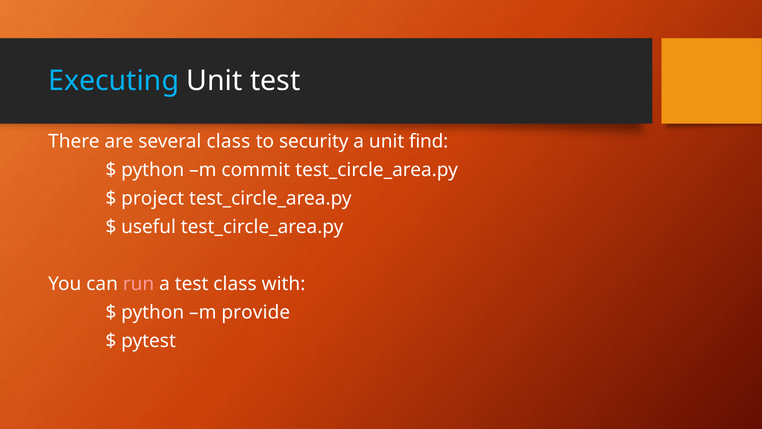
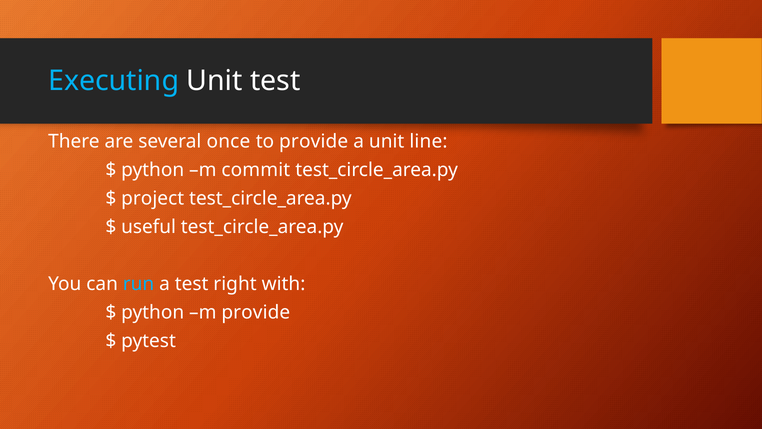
several class: class -> once (228, 141)
to security: security -> provide (314, 141)
find: find -> line (428, 141)
run colour: pink -> light blue (139, 284)
test class: class -> right (235, 284)
